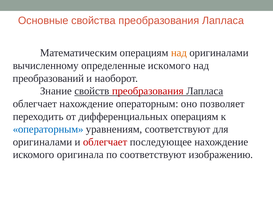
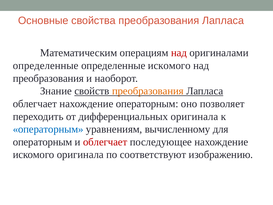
над colour: orange -> red (179, 53)
вычисленному: вычисленному -> определенные (46, 65)
преобразований: преобразований -> преобразования (48, 78)
преобразования colour: red -> orange (148, 91)
дифференциальных операциям: операциям -> оригинала (194, 116)
уравнениям соответствуют: соответствуют -> вычисленному (178, 129)
оригиналами: оригиналами -> операторным (43, 142)
